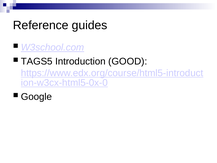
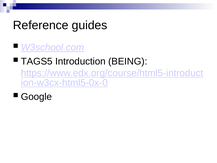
GOOD: GOOD -> BEING (128, 61)
